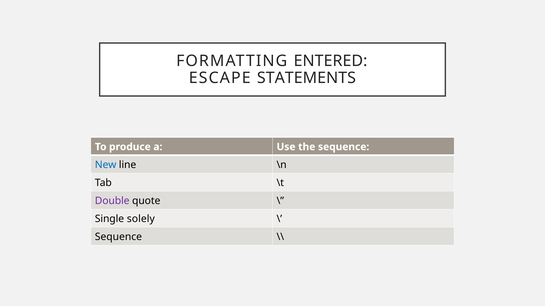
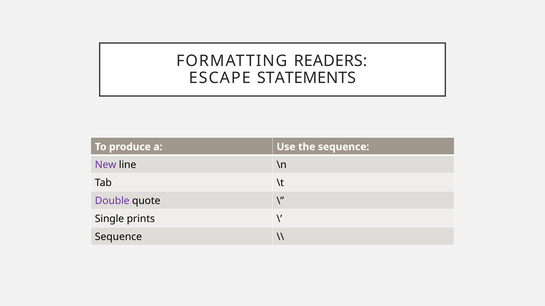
ENTERED: ENTERED -> READERS (330, 61)
New colour: blue -> purple (106, 165)
solely: solely -> prints (141, 219)
